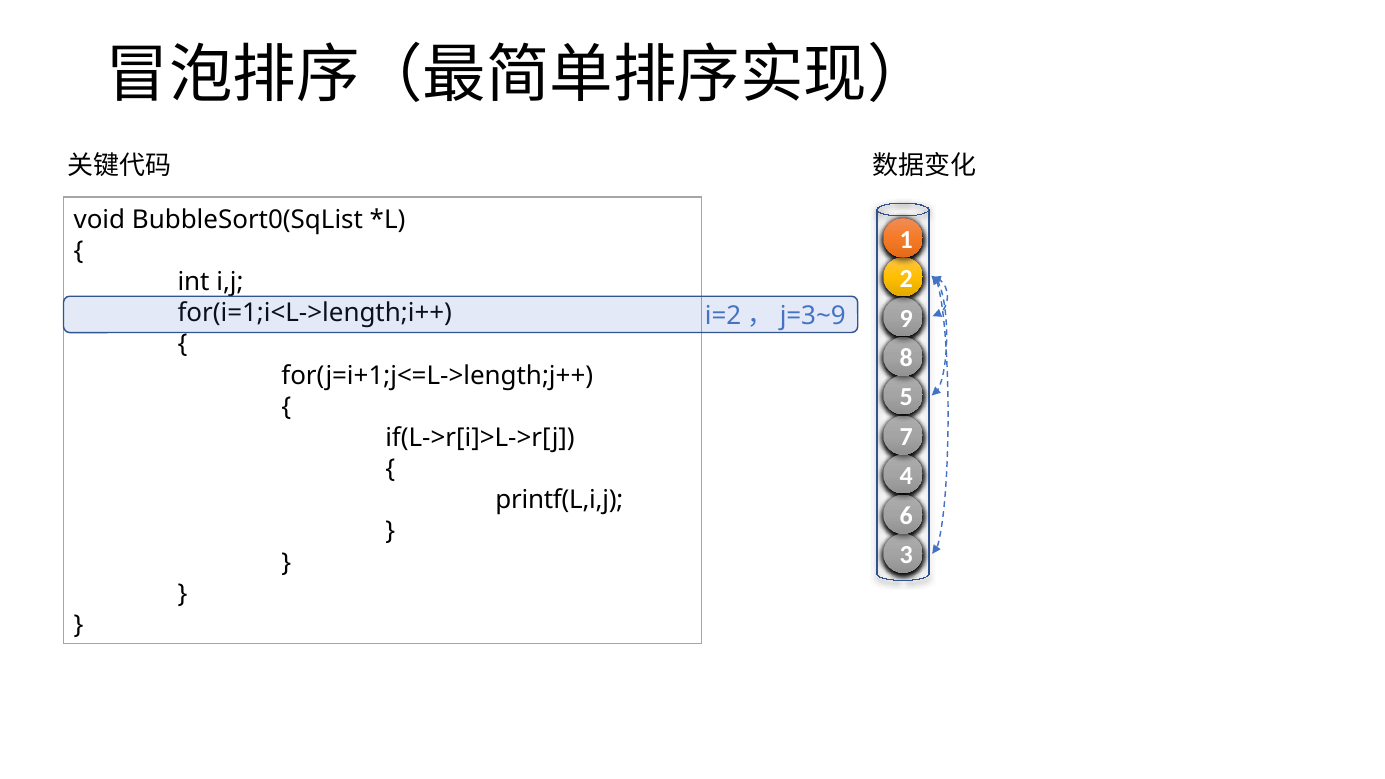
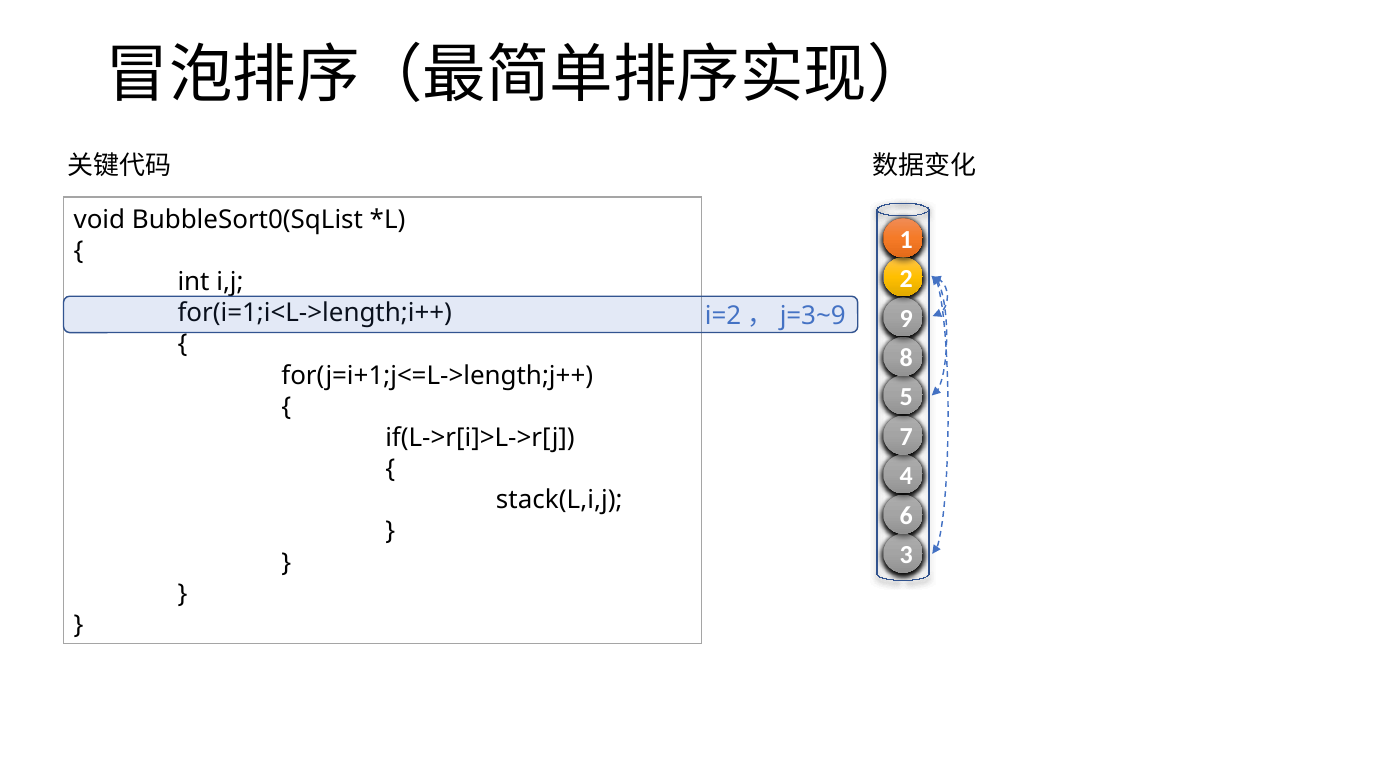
printf(L,i,j: printf(L,i,j -> stack(L,i,j (559, 500)
